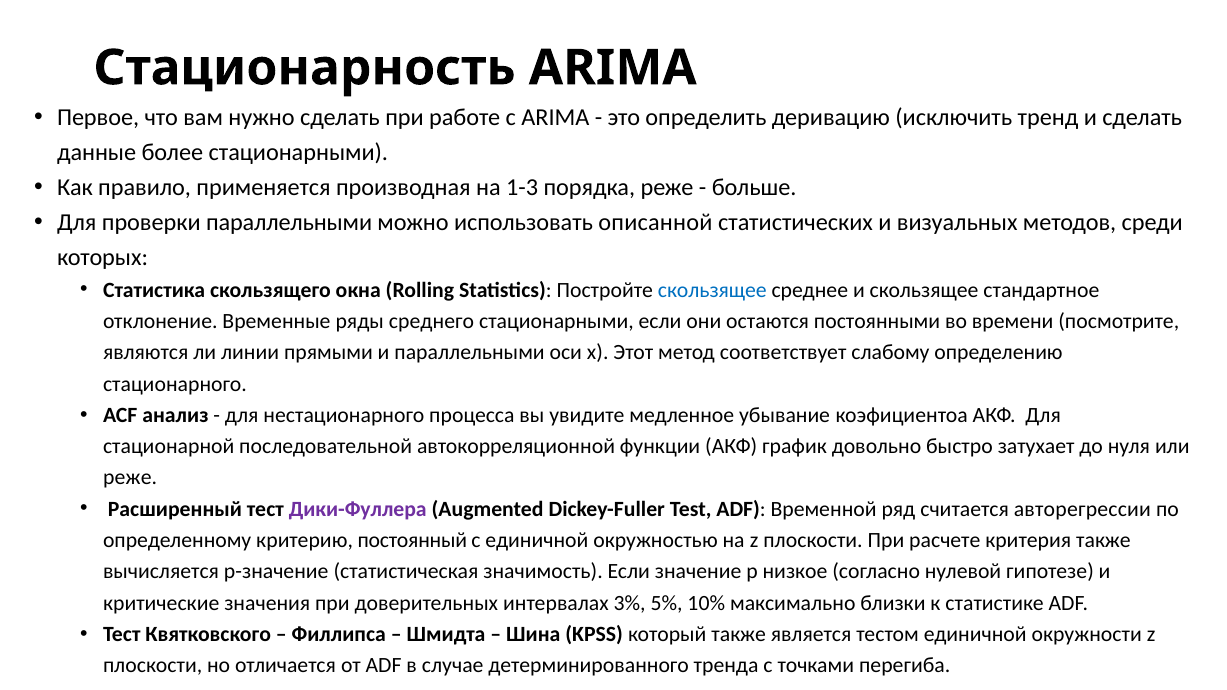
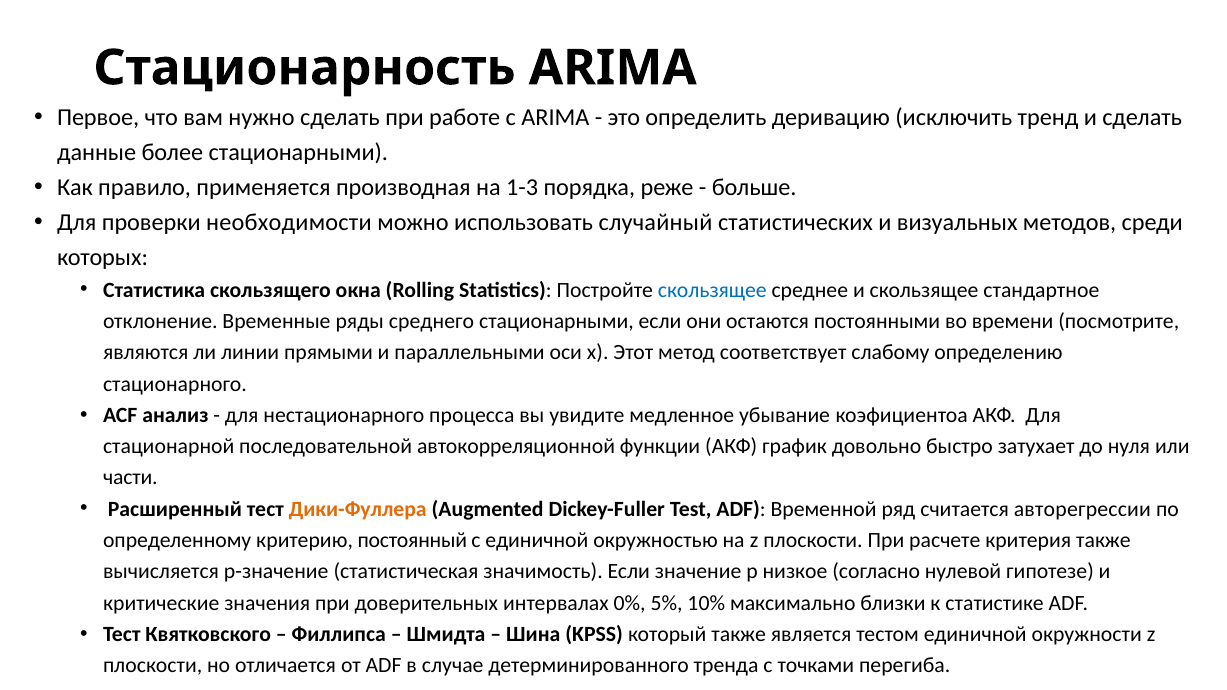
проверки параллельными: параллельными -> необходимости (289, 223)
описанной: описанной -> случайный (655, 223)
реже: реже -> части (130, 478)
Дики-Фуллера colour: purple -> orange (358, 509)
3%: 3% -> 0% (630, 603)
